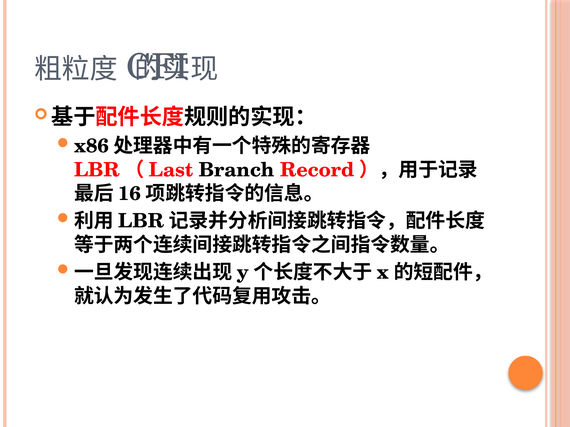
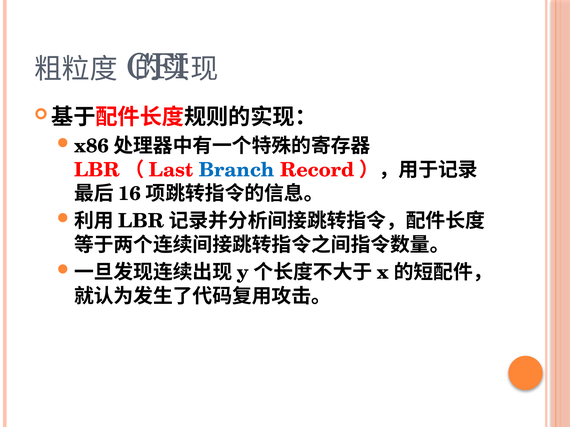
Branch colour: black -> blue (237, 170)
